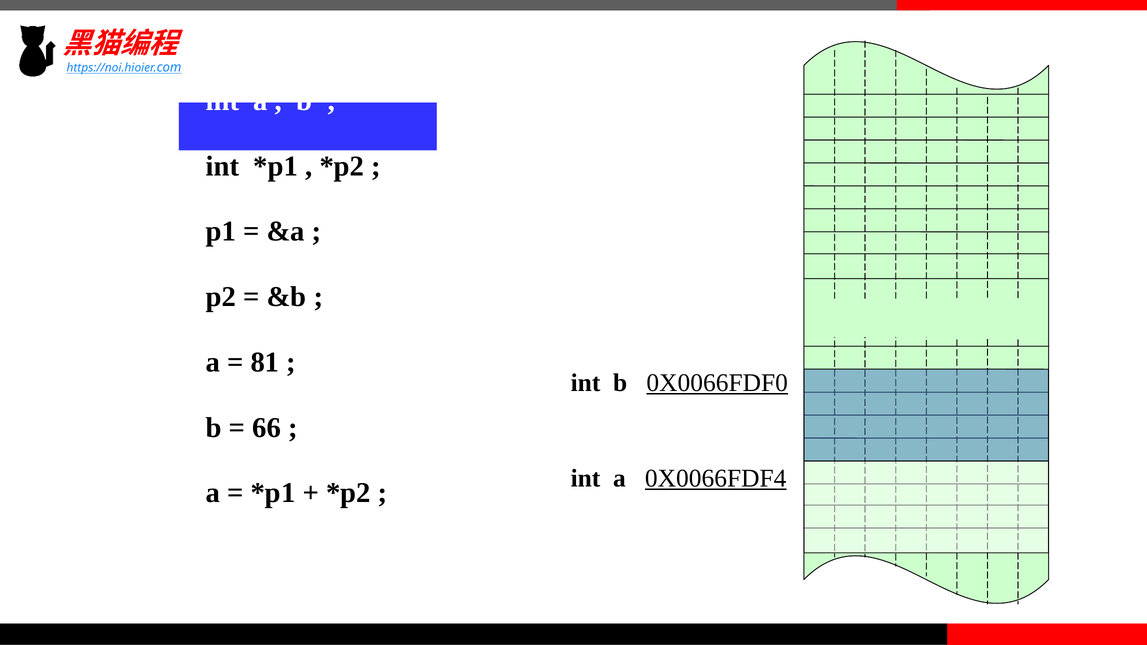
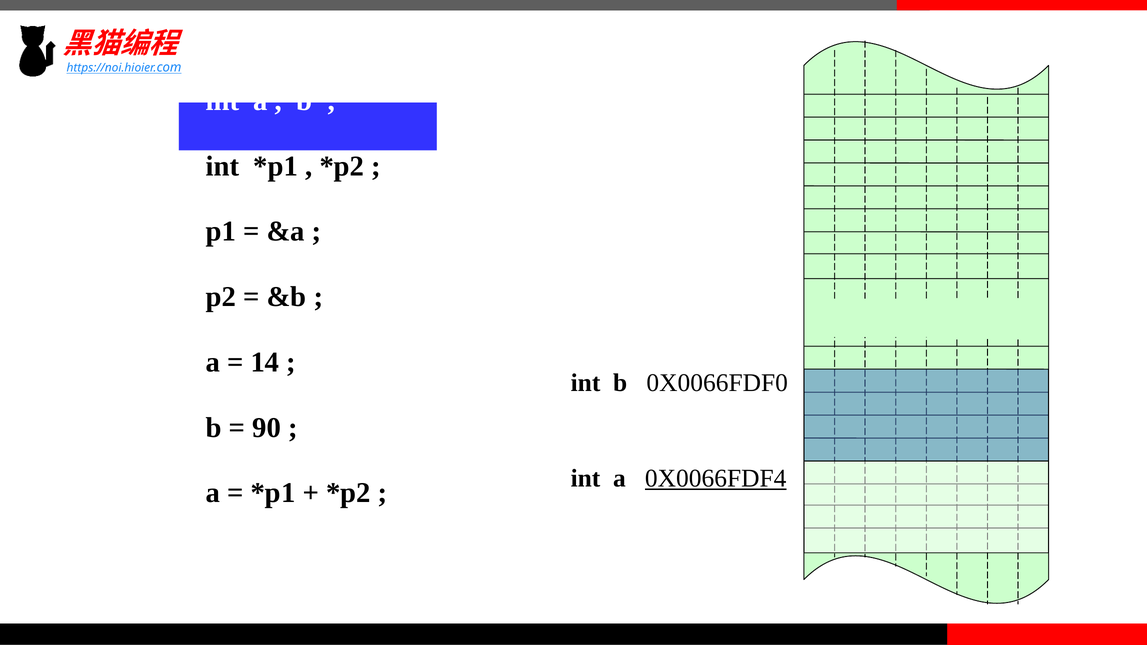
81: 81 -> 14 (265, 362)
0X0066FDF0 underline: present -> none (717, 383)
66: 66 -> 90 (267, 428)
